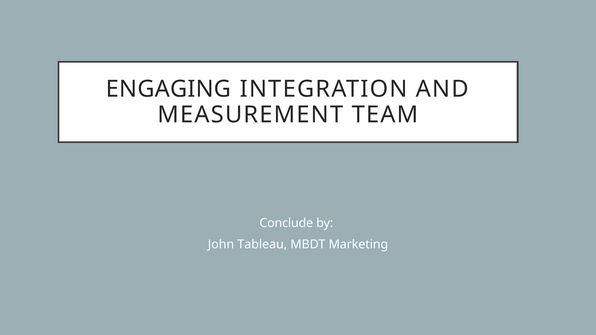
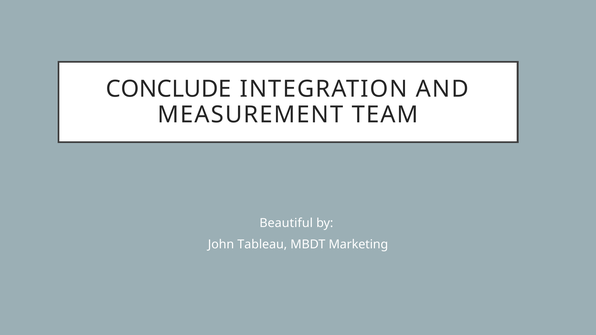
ENGAGING: ENGAGING -> CONCLUDE (169, 89)
Conclude: Conclude -> Beautiful (286, 223)
